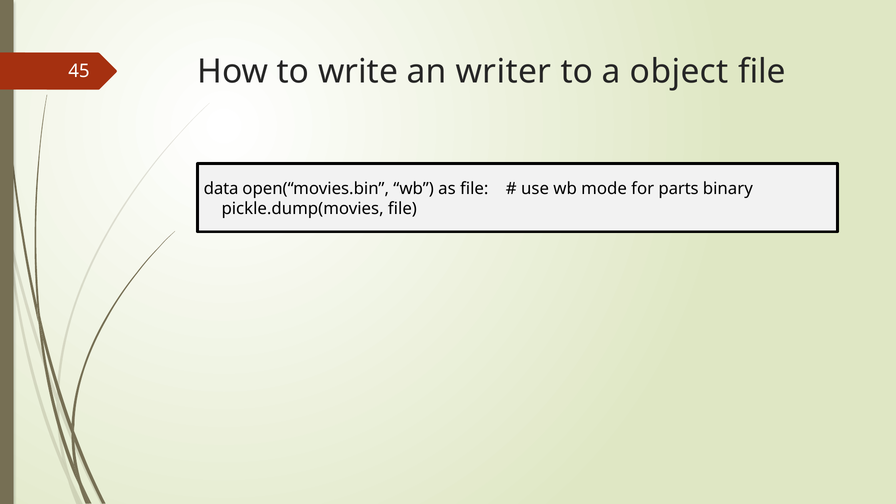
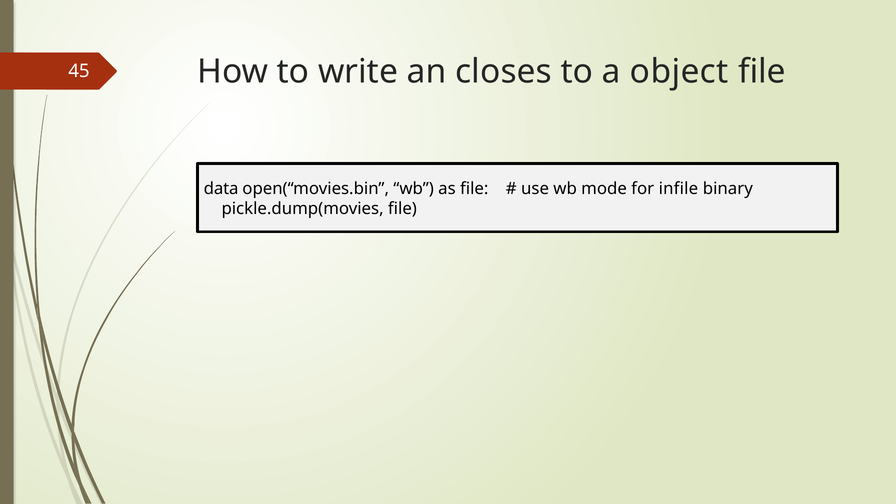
writer: writer -> closes (503, 72)
parts: parts -> infile (678, 189)
